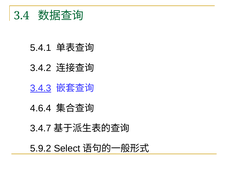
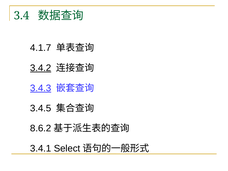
5.4.1: 5.4.1 -> 4.1.7 (41, 48)
3.4.2 underline: none -> present (41, 68)
4.6.4: 4.6.4 -> 3.4.5 (41, 108)
3.4.7: 3.4.7 -> 8.6.2 (41, 128)
5.9.2: 5.9.2 -> 3.4.1 (41, 149)
